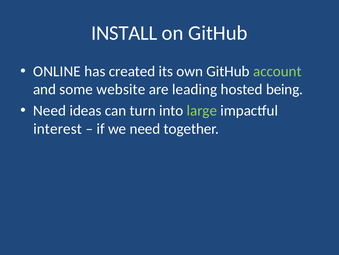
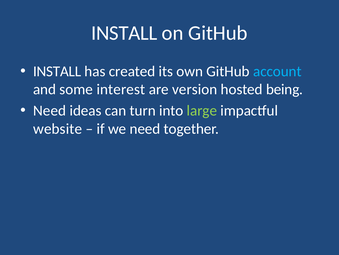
ONLINE: ONLINE -> INSTALL (57, 71)
account colour: light green -> light blue (277, 71)
website: website -> interest (121, 89)
leading: leading -> version (195, 89)
interest: interest -> website (58, 128)
